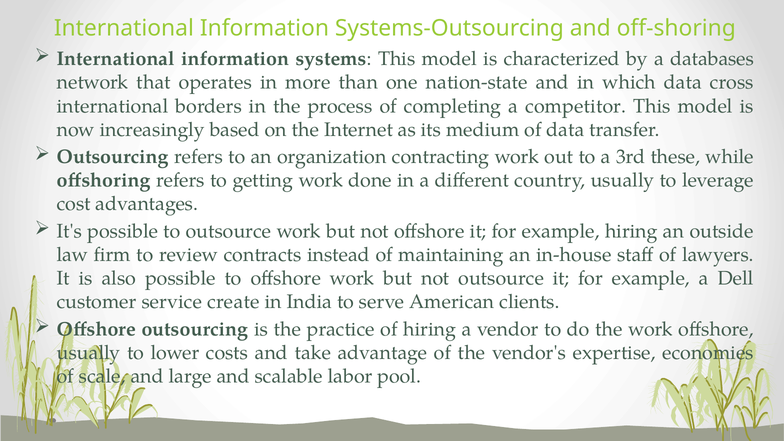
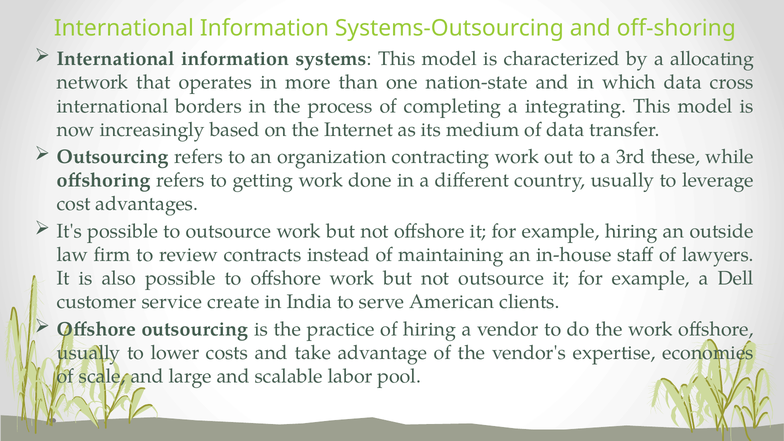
databases: databases -> allocating (712, 59)
competitor: competitor -> integrating (576, 106)
